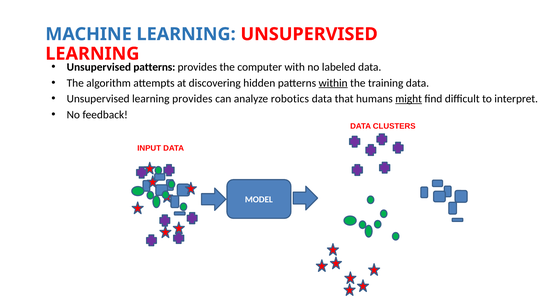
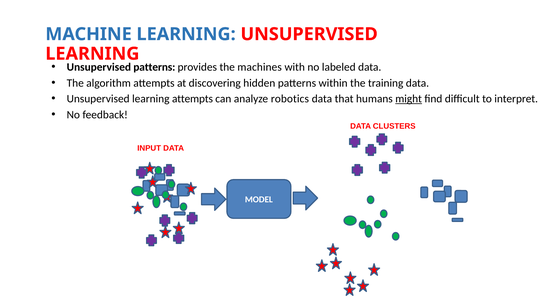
computer: computer -> machines (260, 67)
within underline: present -> none (333, 83)
learning provides: provides -> attempts (192, 99)
